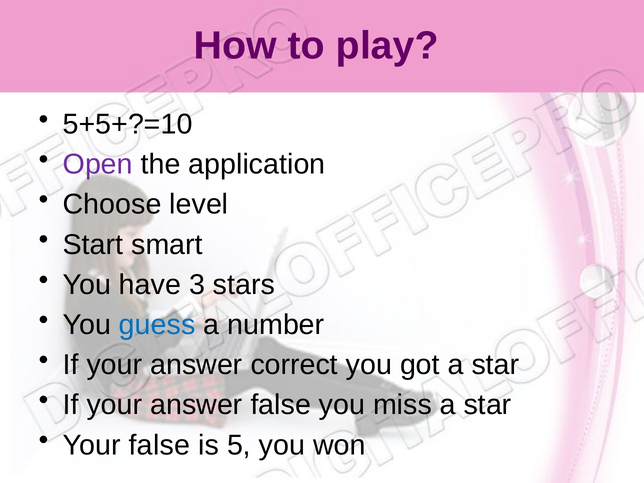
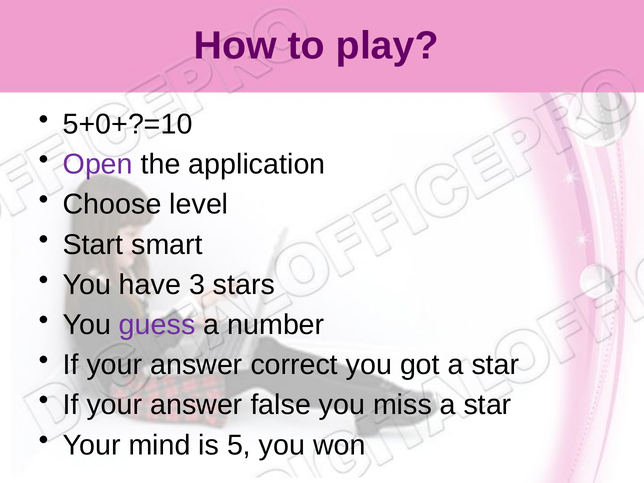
5+5+?=10: 5+5+?=10 -> 5+0+?=10 (128, 124)
guess colour: blue -> purple (157, 325)
Your false: false -> mind (160, 445)
